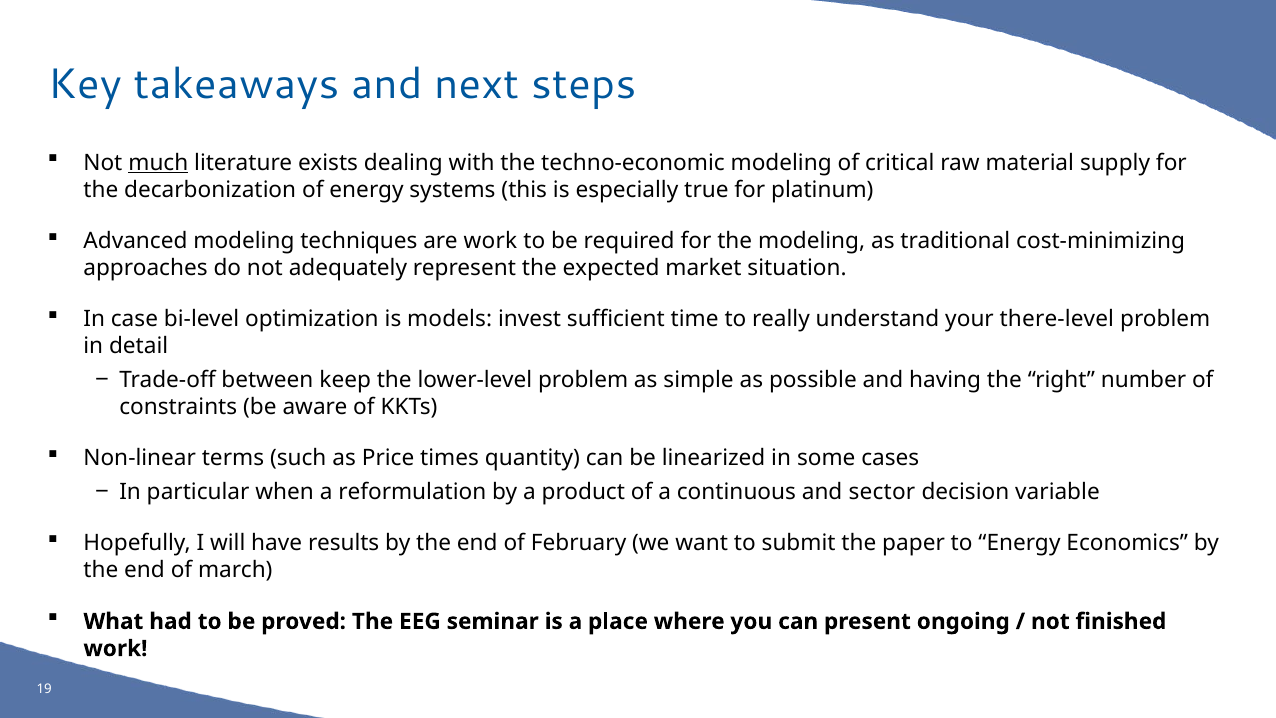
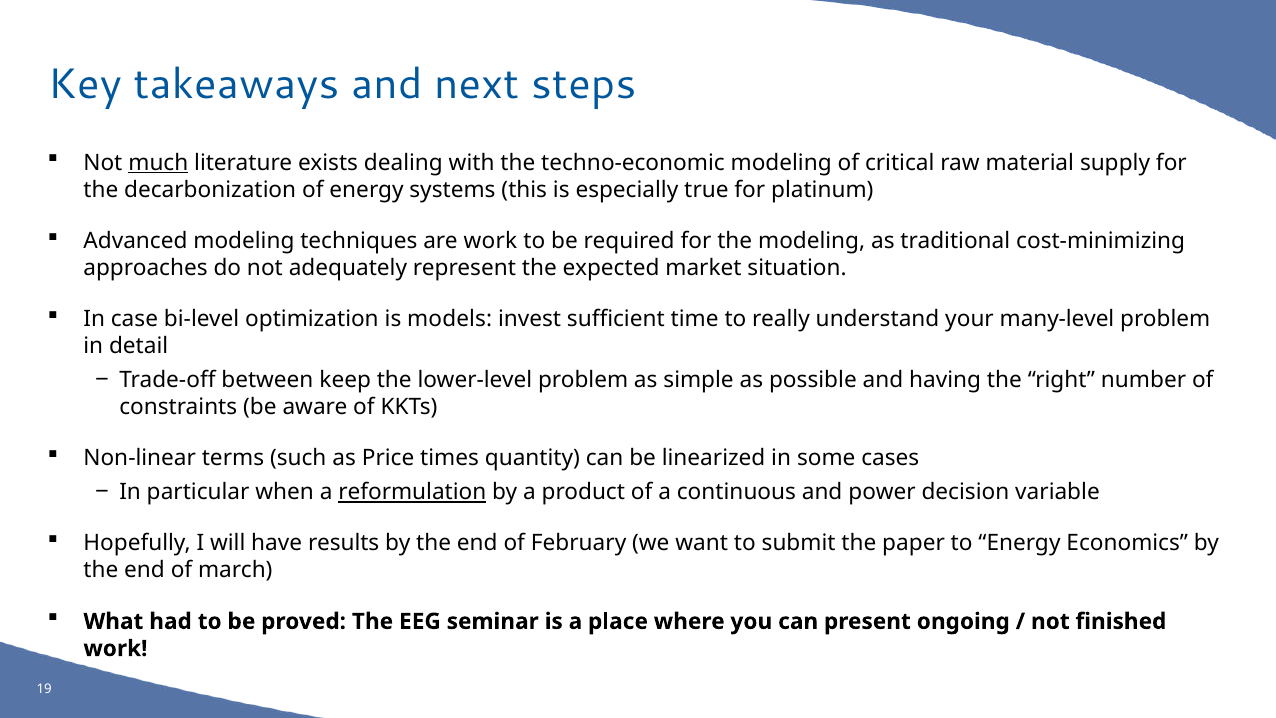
there-level: there-level -> many-level (1057, 319)
reformulation underline: none -> present (412, 492)
sector: sector -> power (882, 492)
